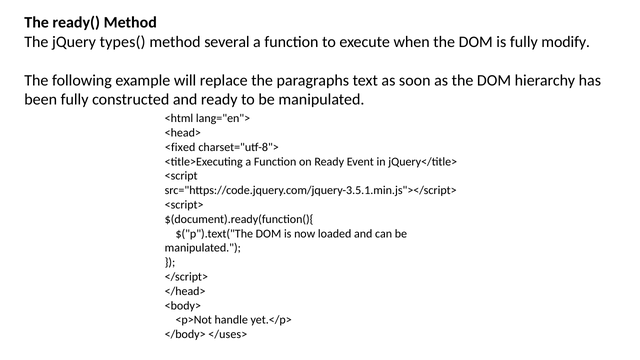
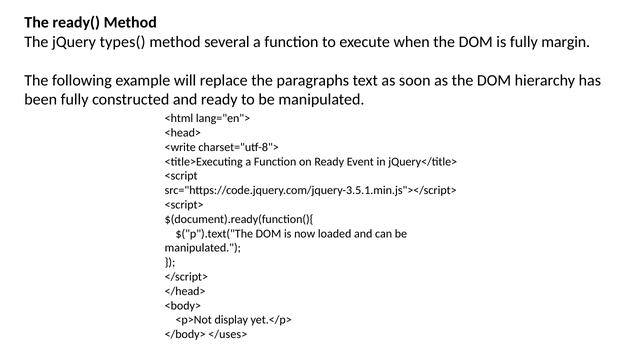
modify: modify -> margin (566, 42)
<fixed: <fixed -> <write (180, 147)
handle: handle -> display (231, 320)
